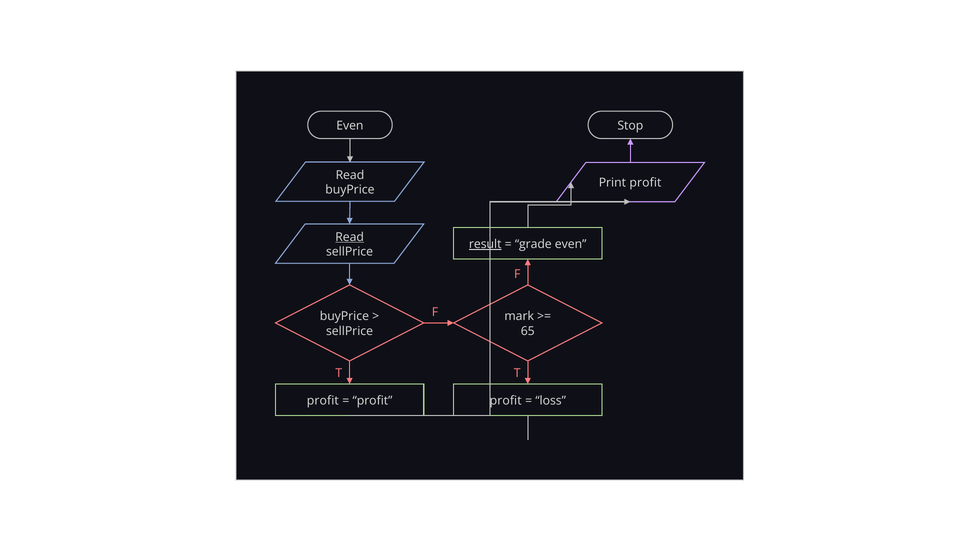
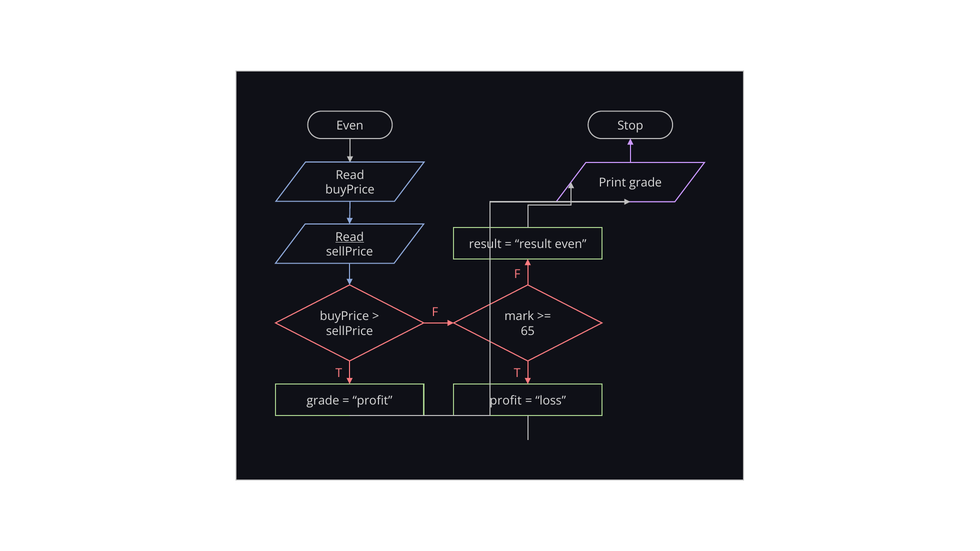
Print profit: profit -> grade (646, 183)
result underline: present -> none (485, 244)
grade: grade -> result (533, 244)
profit: profit -> grade (323, 401)
